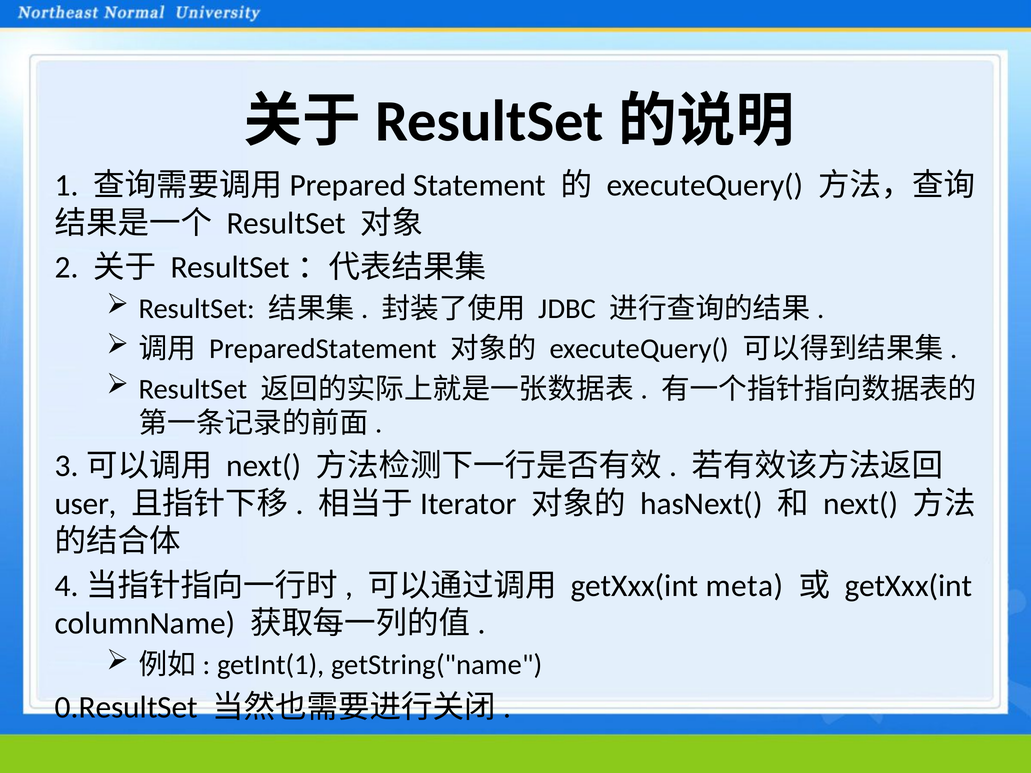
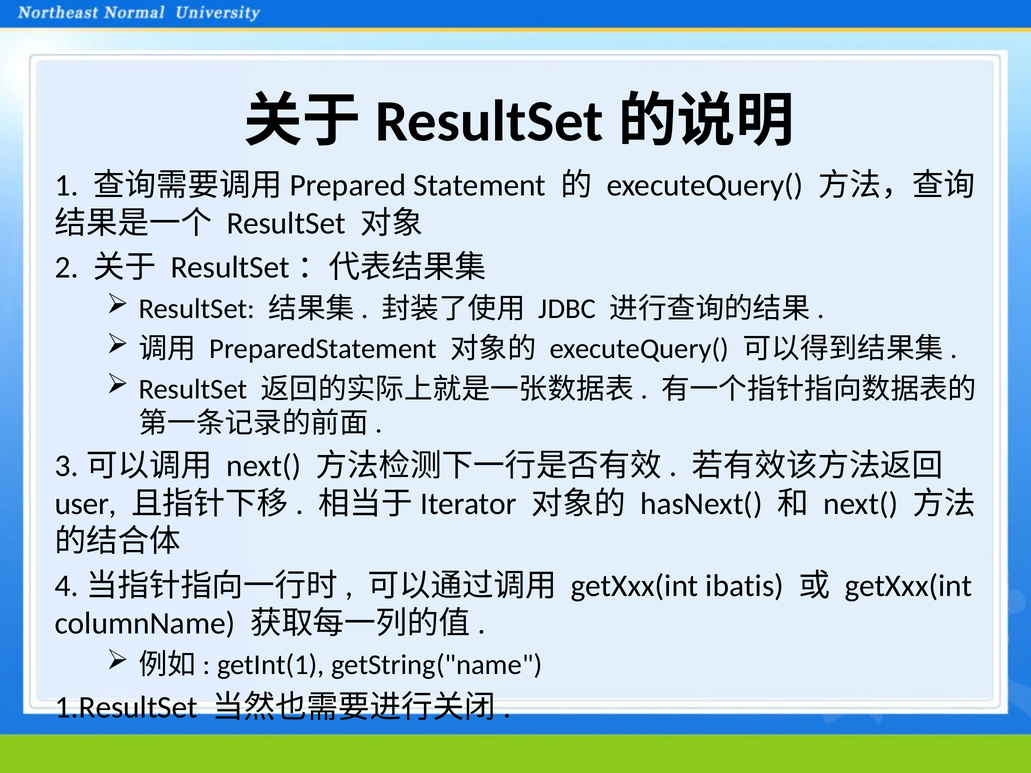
meta: meta -> ibatis (745, 586)
0.ResultSet: 0.ResultSet -> 1.ResultSet (126, 708)
